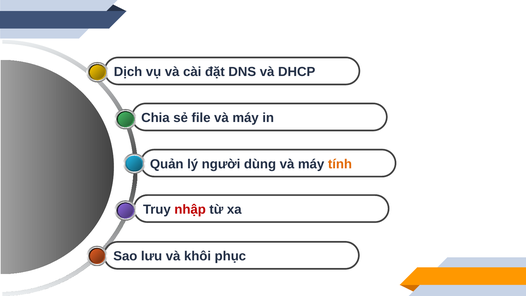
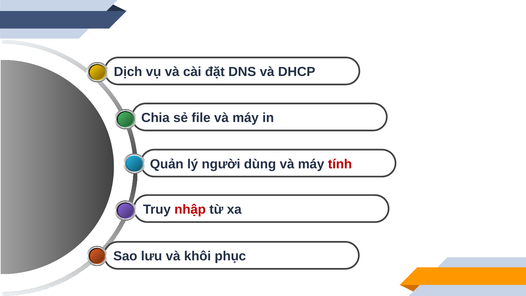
tính colour: orange -> red (340, 164)
